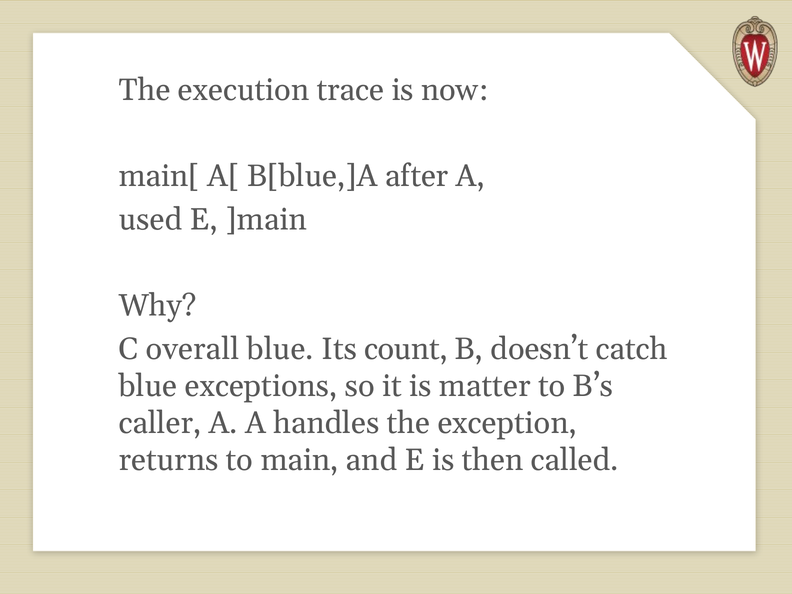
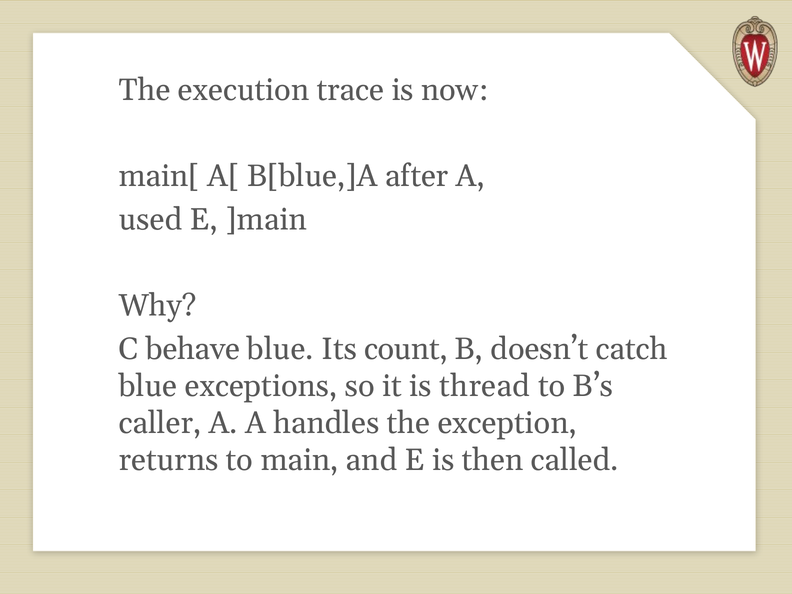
overall: overall -> behave (193, 349)
matter: matter -> thread (485, 386)
